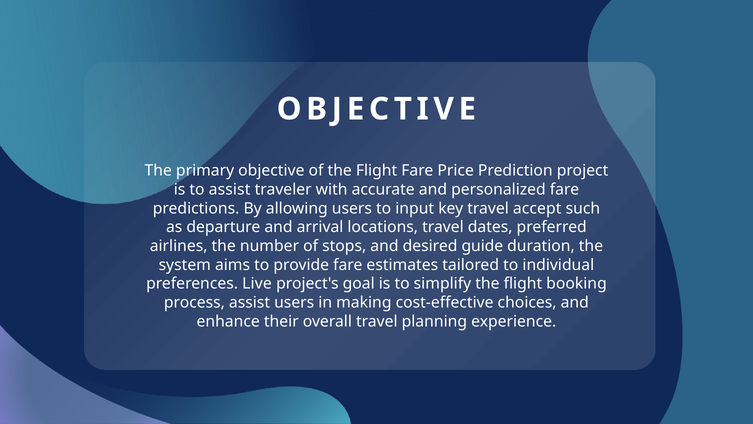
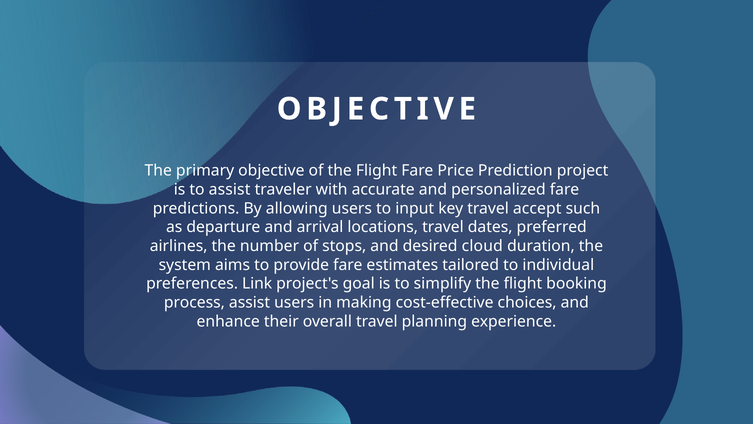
guide: guide -> cloud (482, 246)
Live: Live -> Link (257, 283)
